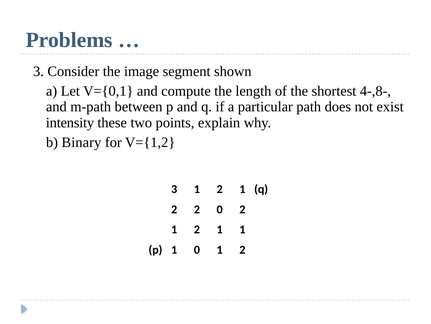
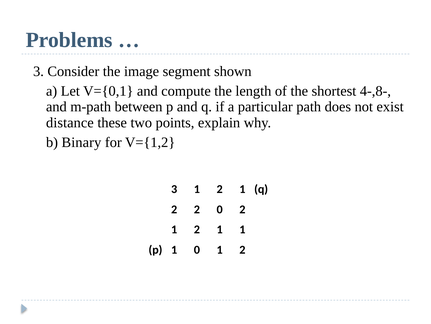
intensity: intensity -> distance (70, 122)
